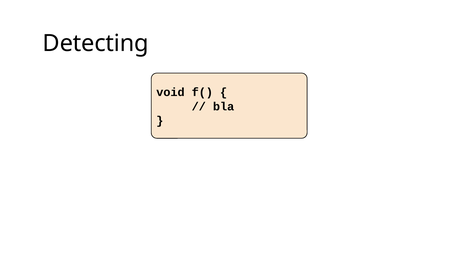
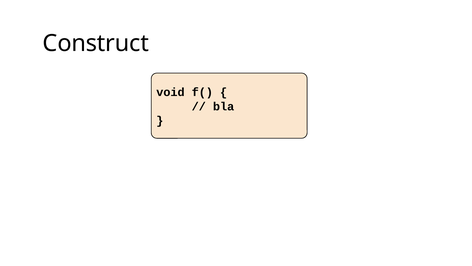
Detecting: Detecting -> Construct (96, 43)
